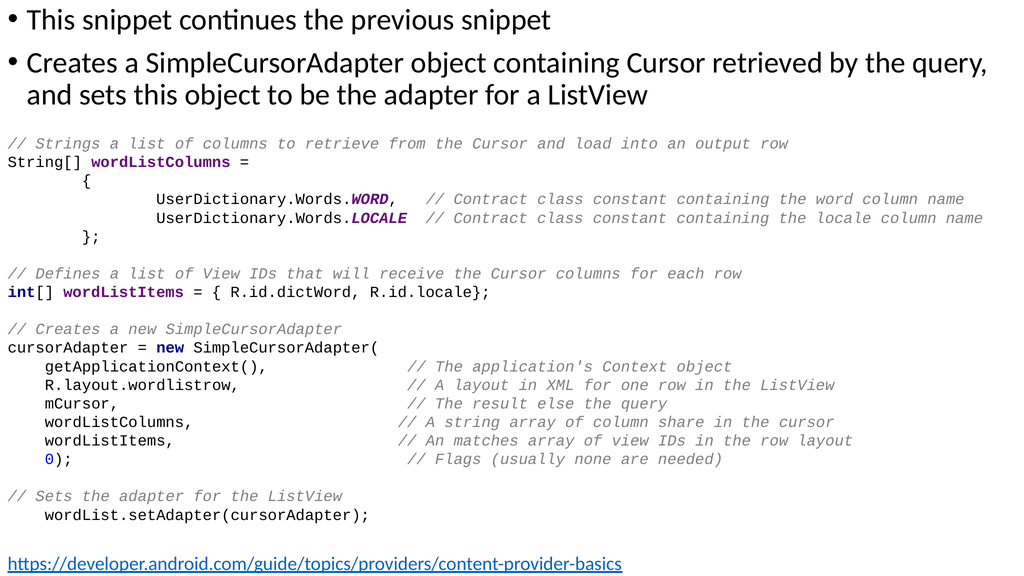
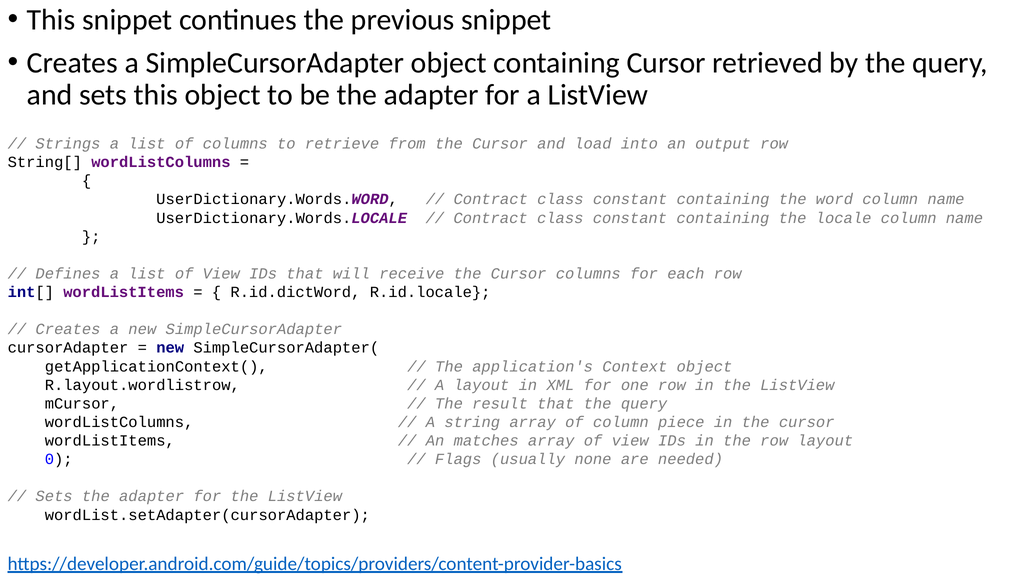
result else: else -> that (556, 404)
share: share -> piece (681, 422)
